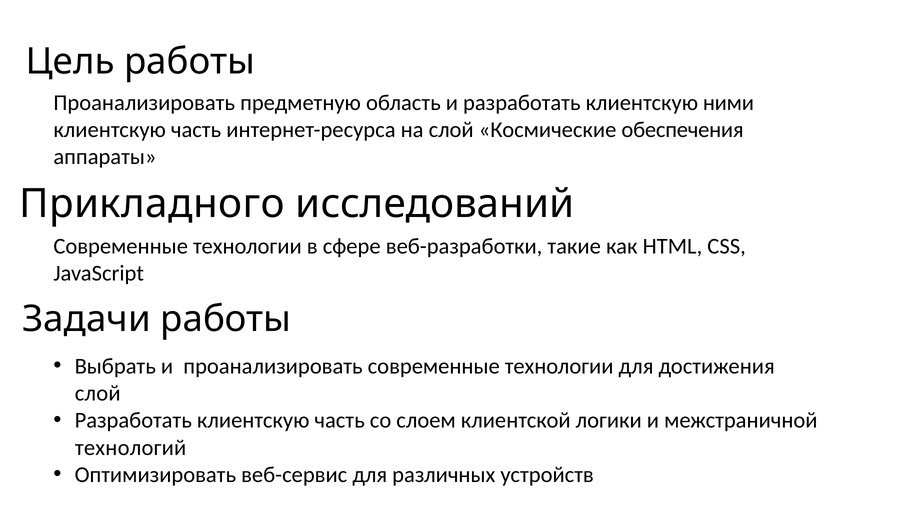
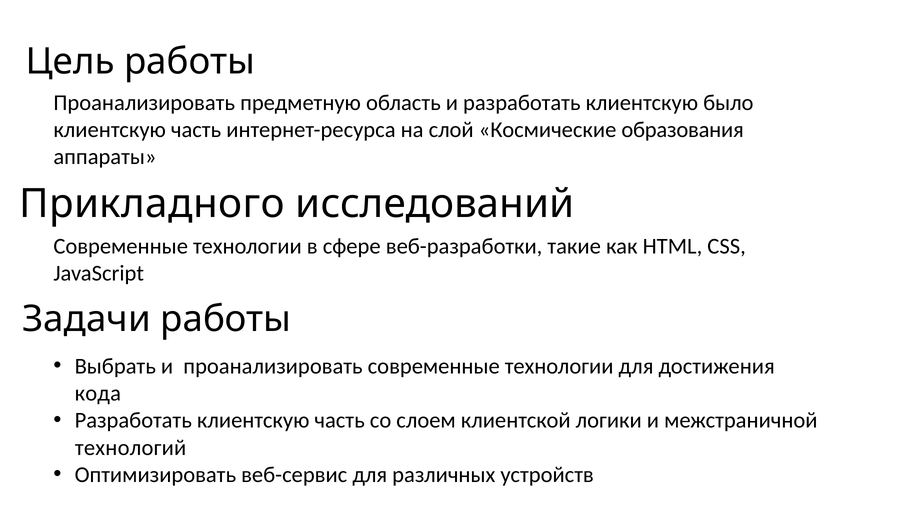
ними: ними -> было (728, 103)
обеспечения: обеспечения -> образования (683, 130)
слой: слой -> кода (98, 393)
